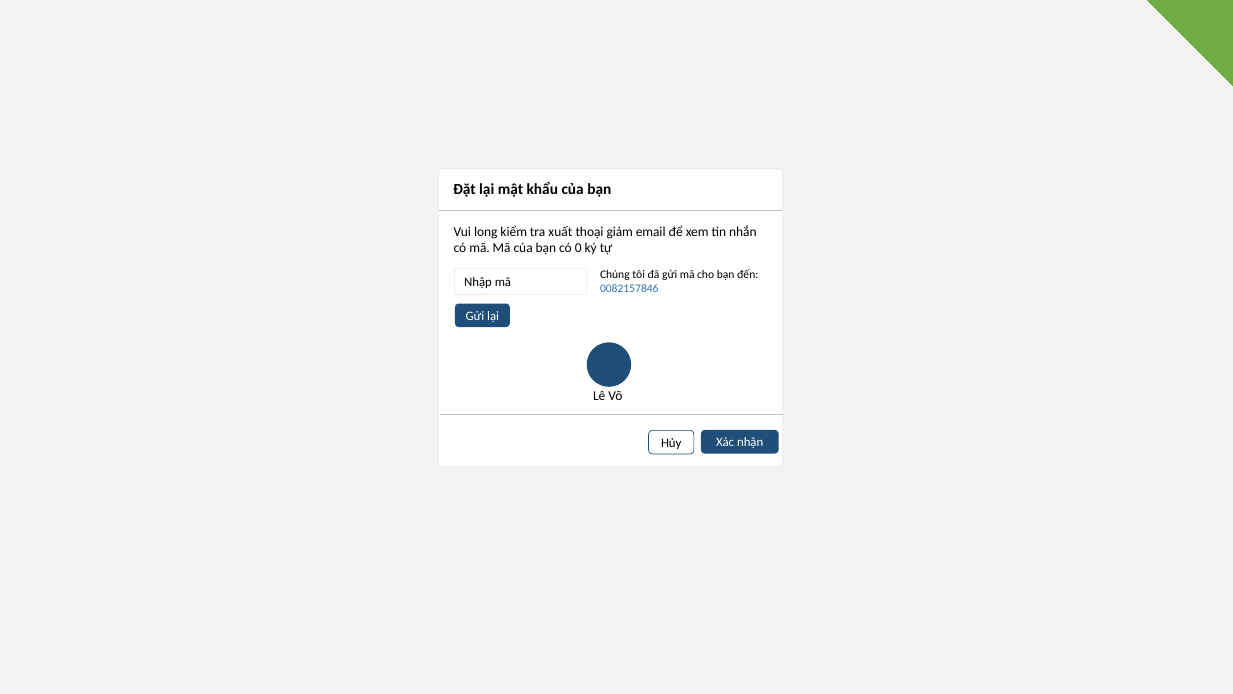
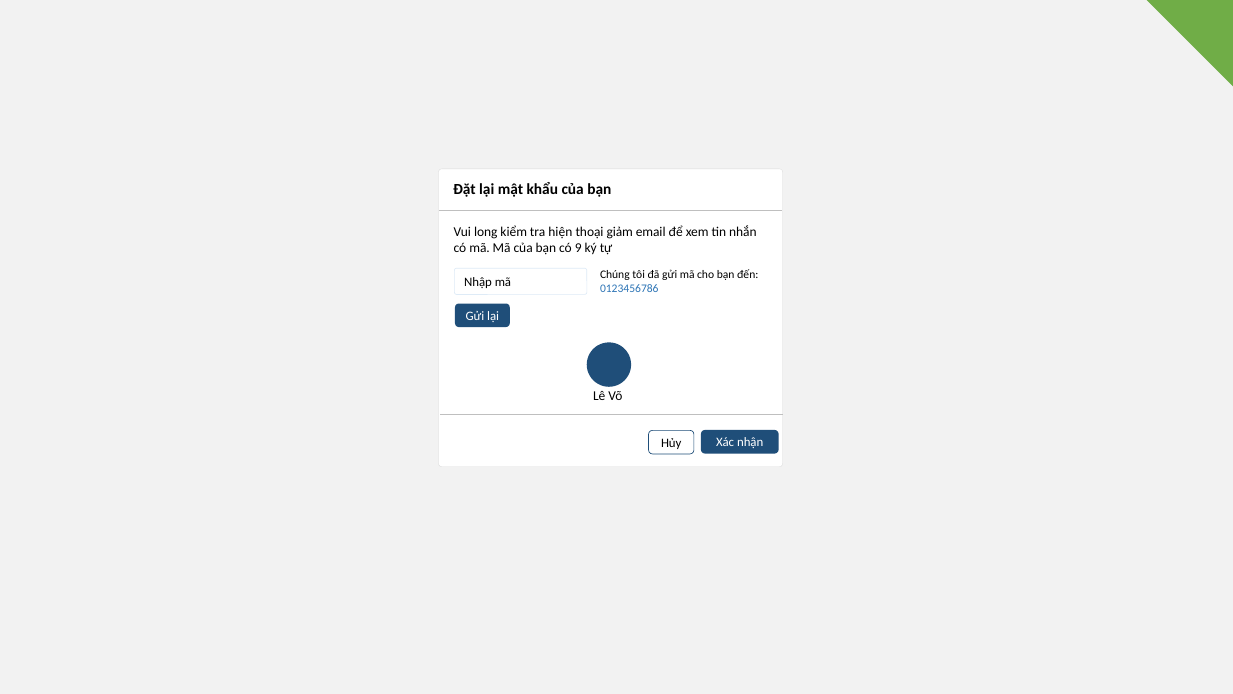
xuất: xuất -> hiện (560, 232)
0: 0 -> 9 (578, 248)
0082157846: 0082157846 -> 0123456786 (629, 289)
